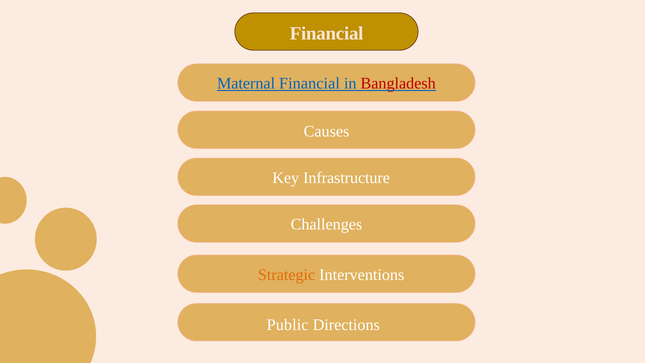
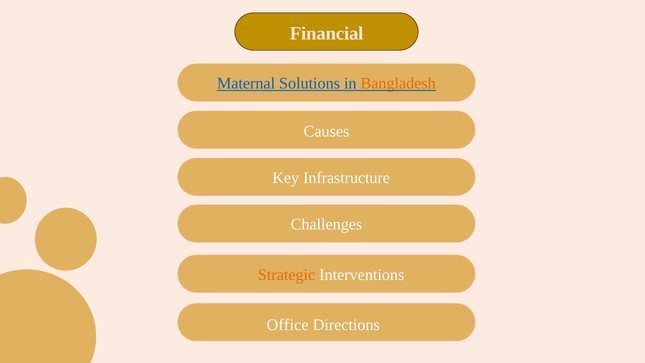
Maternal Financial: Financial -> Solutions (310, 83)
Bangladesh colour: red -> orange (398, 83)
Public: Public -> Office (288, 325)
